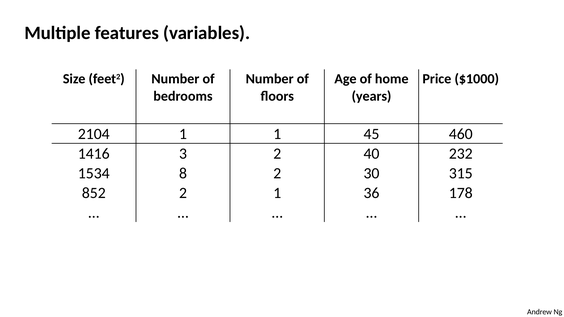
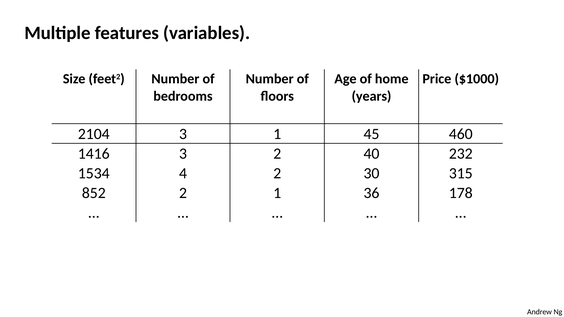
2104 1: 1 -> 3 (183, 134)
8: 8 -> 4 (183, 173)
